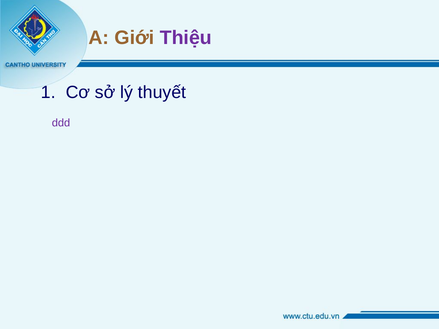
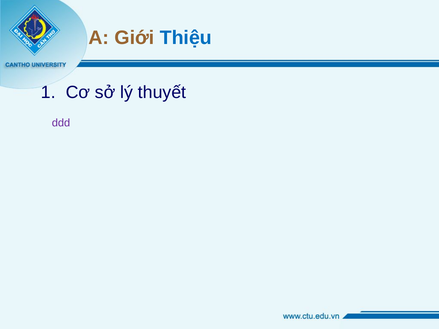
Thiệu colour: purple -> blue (186, 38)
